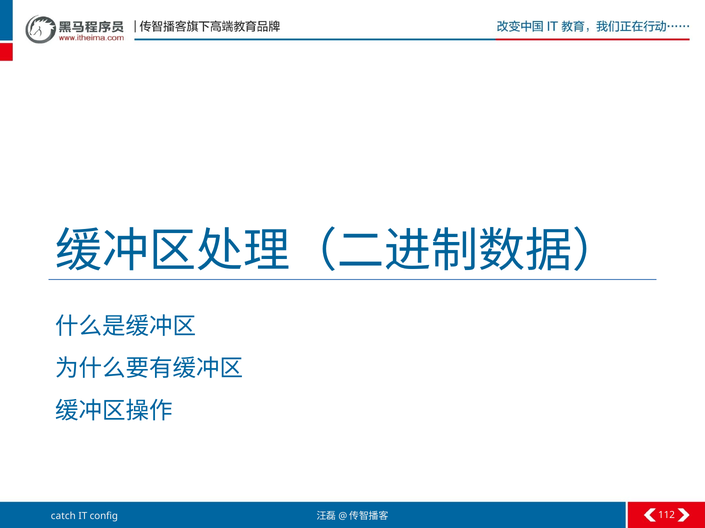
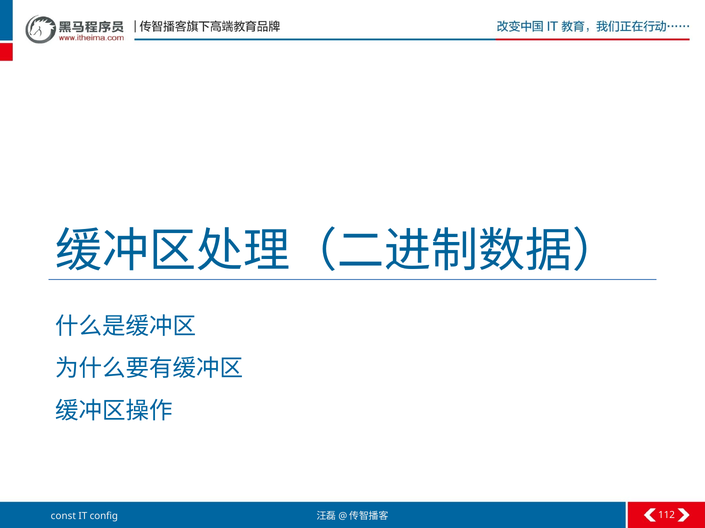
catch: catch -> const (63, 517)
